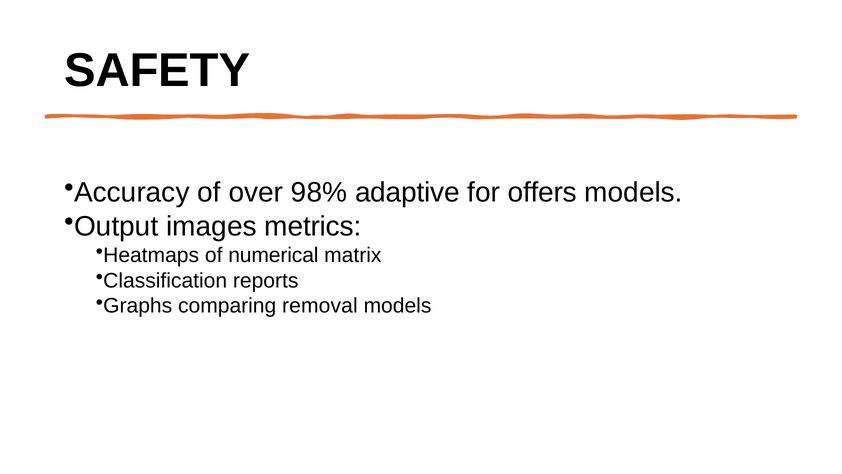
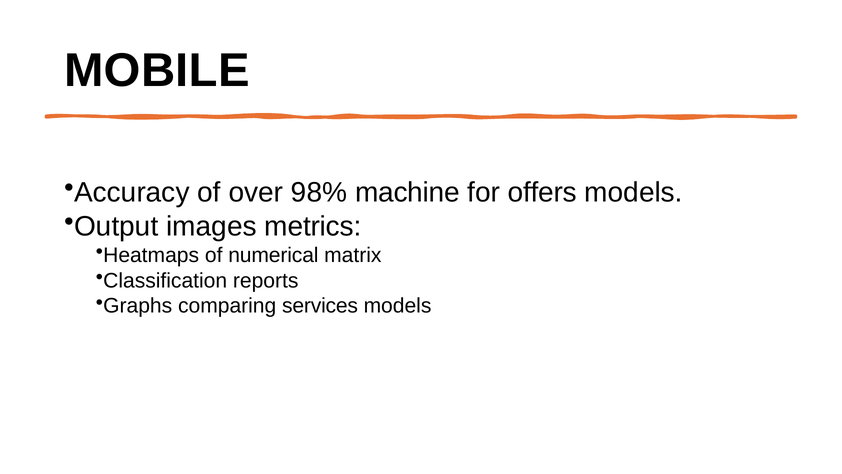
SAFETY: SAFETY -> MOBILE (157, 71)
adaptive: adaptive -> machine (407, 193)
removal: removal -> services (320, 306)
